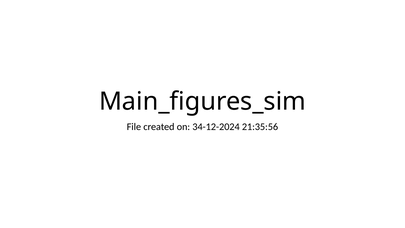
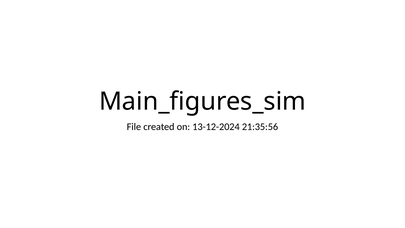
34-12-2024: 34-12-2024 -> 13-12-2024 (216, 127)
